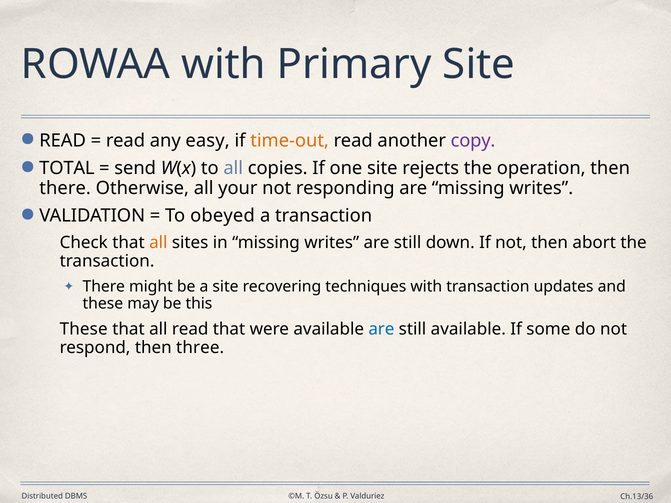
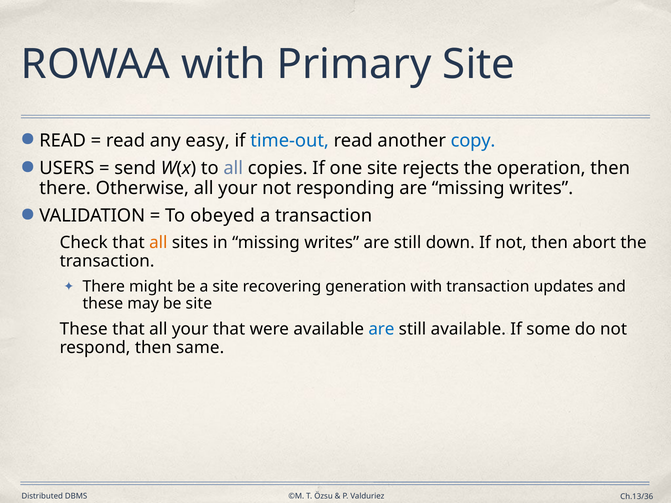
time-out colour: orange -> blue (290, 141)
copy colour: purple -> blue (473, 141)
TOTAL: TOTAL -> USERS (67, 169)
techniques: techniques -> generation (366, 287)
be this: this -> site (199, 304)
that all read: read -> your (190, 329)
three: three -> same (200, 348)
